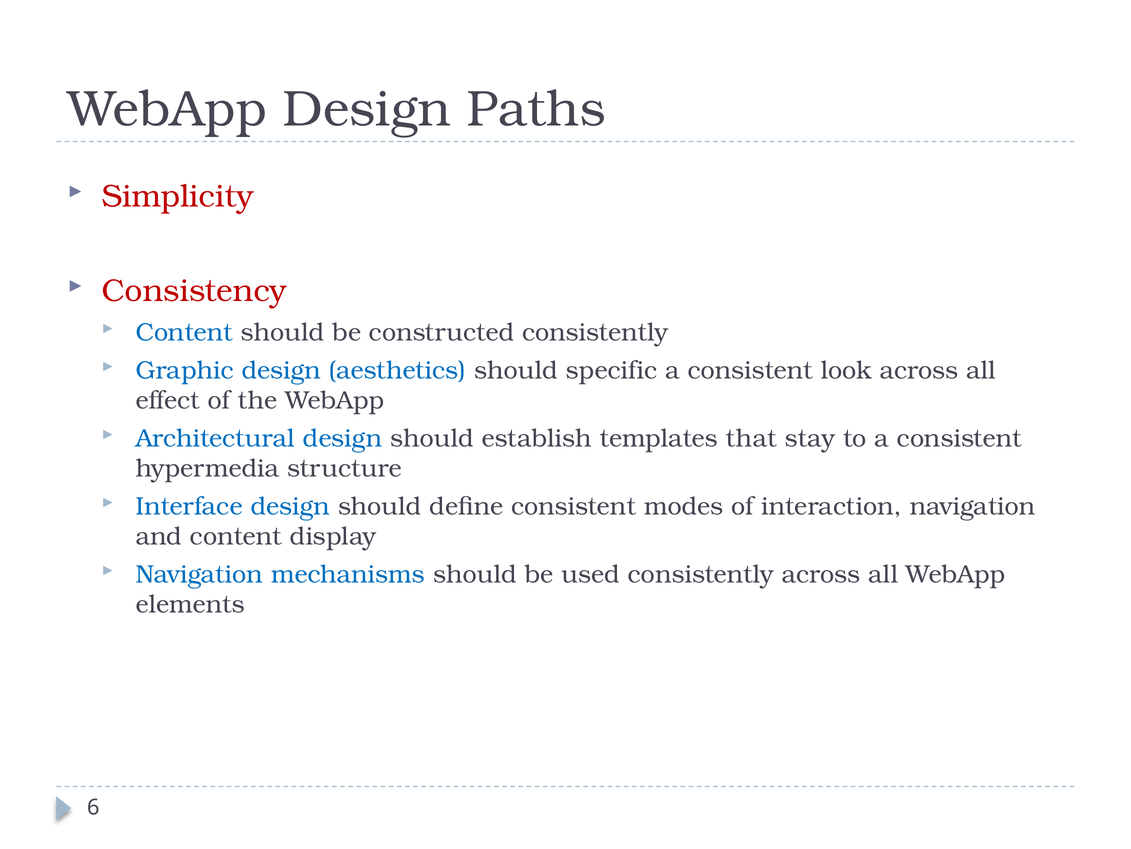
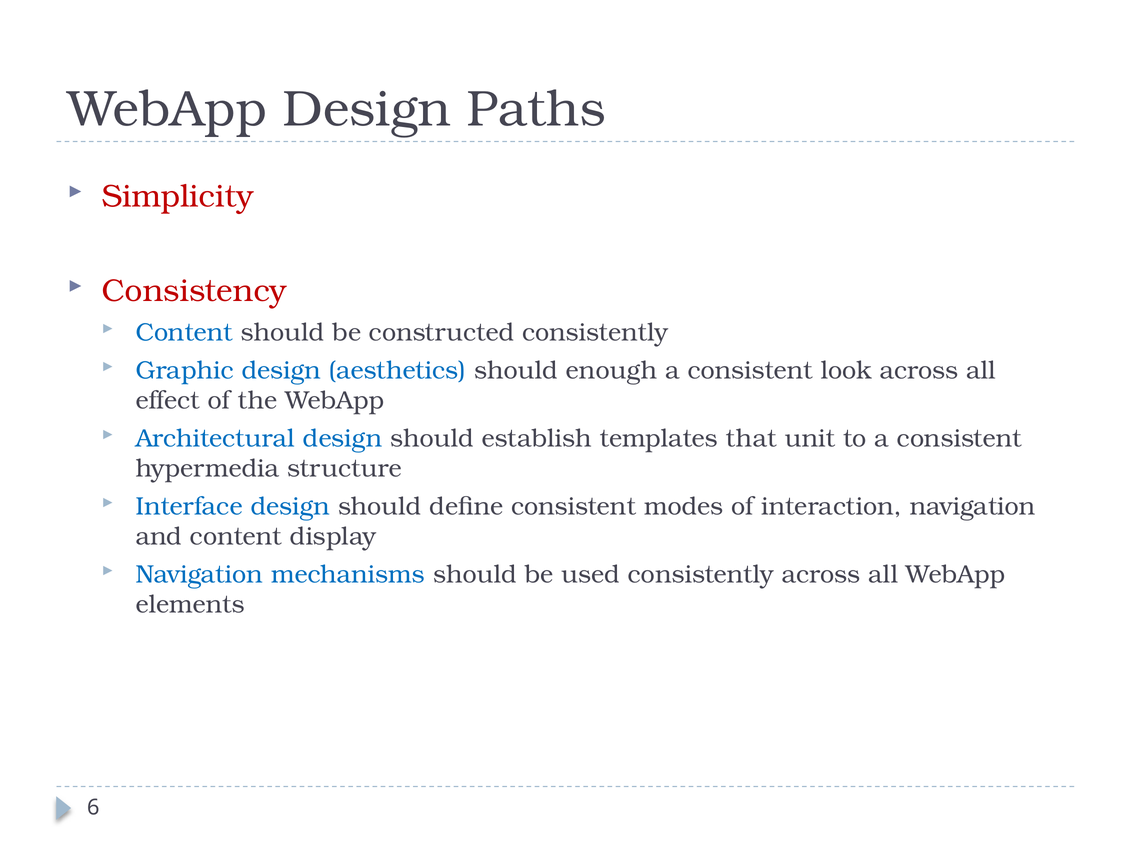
specific: specific -> enough (611, 370)
stay: stay -> unit (810, 438)
